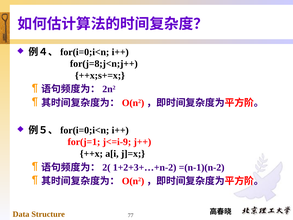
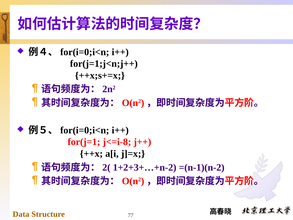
for(j=8;j<n;j++: for(j=8;j<n;j++ -> for(j=1;j<n;j++ (104, 64)
j<=i-9: j<=i-9 -> j<=i-8 (117, 142)
